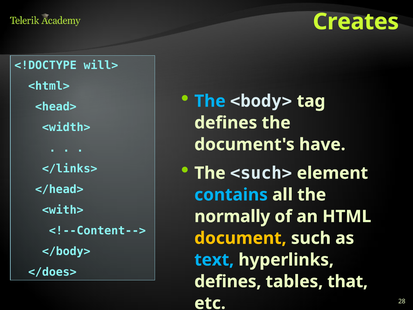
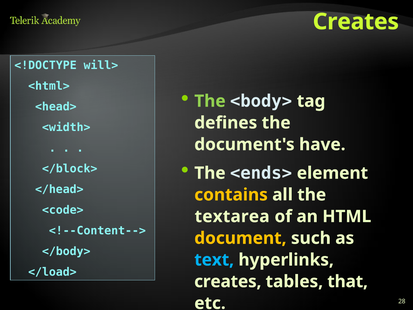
The colour: light blue -> light green (210, 101)
</links>: </links> -> </block> (70, 169)
<such>: <such> -> <ends> (261, 173)
contains colour: light blue -> yellow (231, 195)
<with>: <with> -> <code> (63, 210)
normally: normally -> textarea (232, 216)
</does>: </does> -> </load> (52, 272)
defines: defines -> creates (228, 281)
